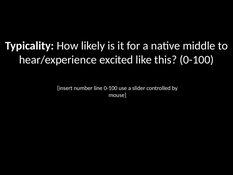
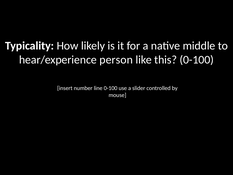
excited: excited -> person (116, 60)
